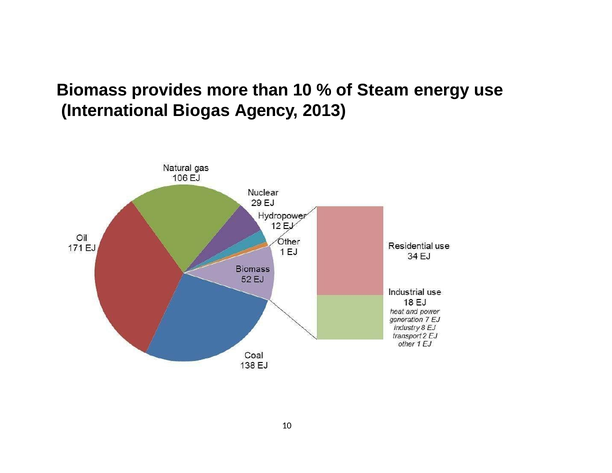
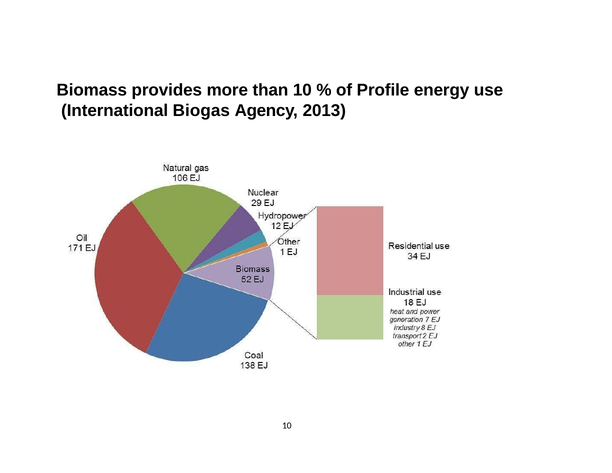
Steam: Steam -> Profile (383, 90)
